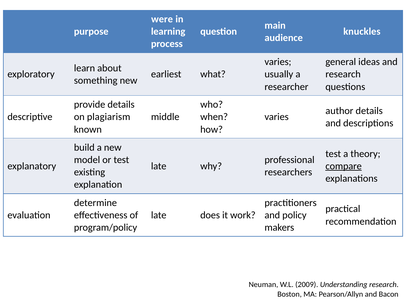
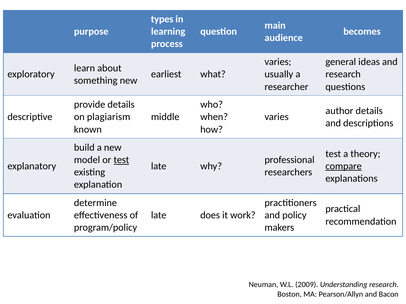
were: were -> types (162, 19)
knuckles: knuckles -> becomes (362, 32)
test underline: none -> present (121, 160)
